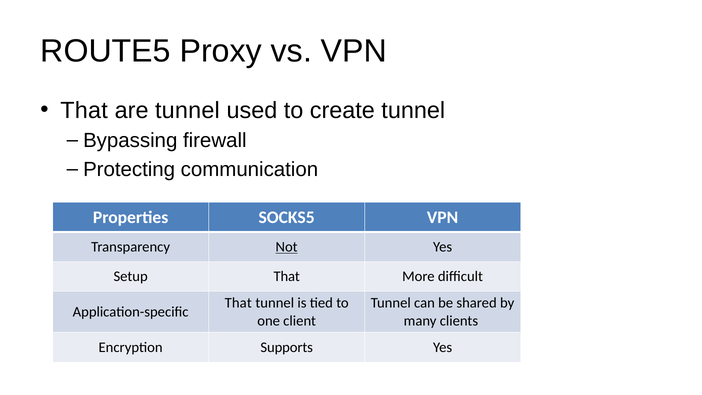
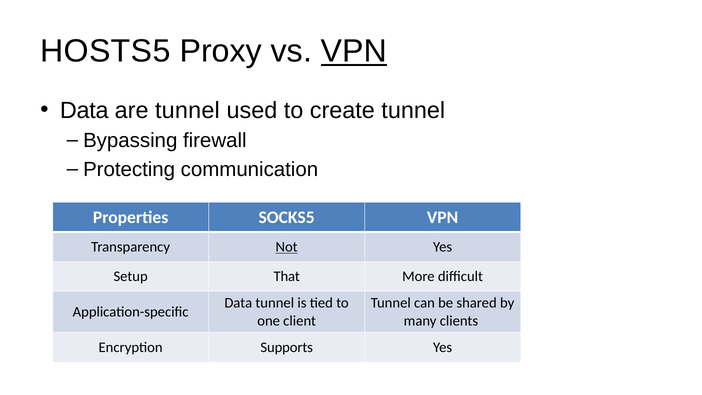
ROUTE5: ROUTE5 -> HOSTS5 (105, 51)
VPN underline: none -> present (354, 51)
That: That -> Data (84, 110)
That: That -> Data (238, 303)
